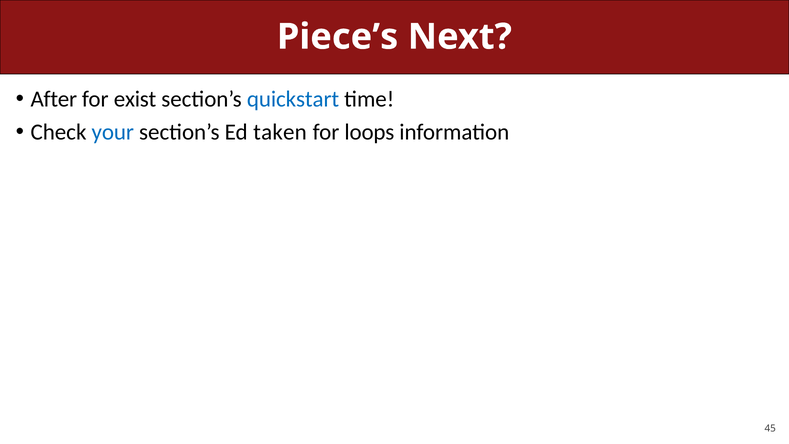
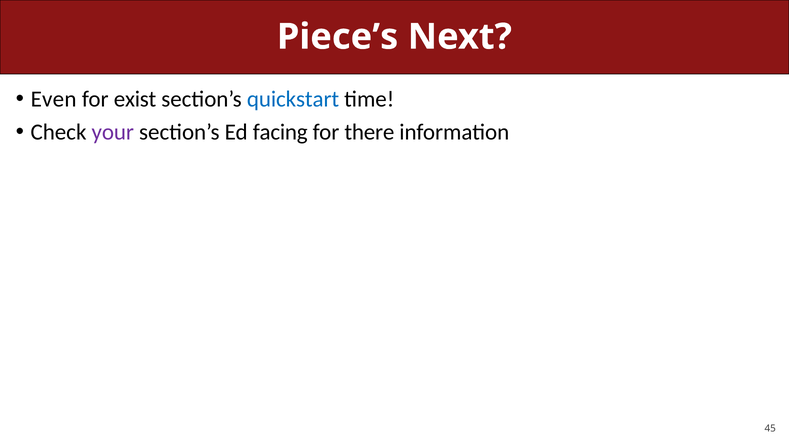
After: After -> Even (54, 99)
your colour: blue -> purple (113, 132)
taken: taken -> facing (280, 132)
loops: loops -> there (369, 132)
